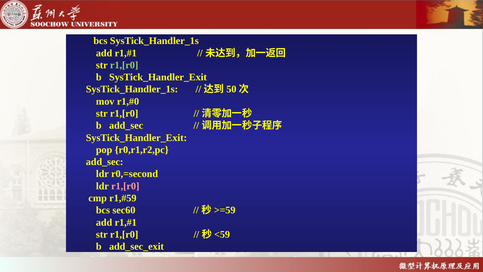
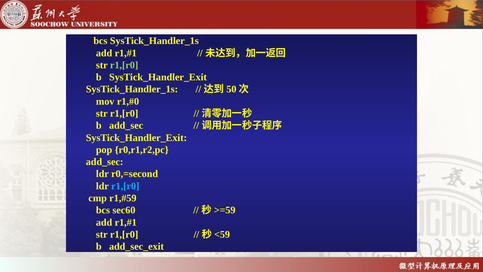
r1,[r0 colour: pink -> light blue (125, 186)
